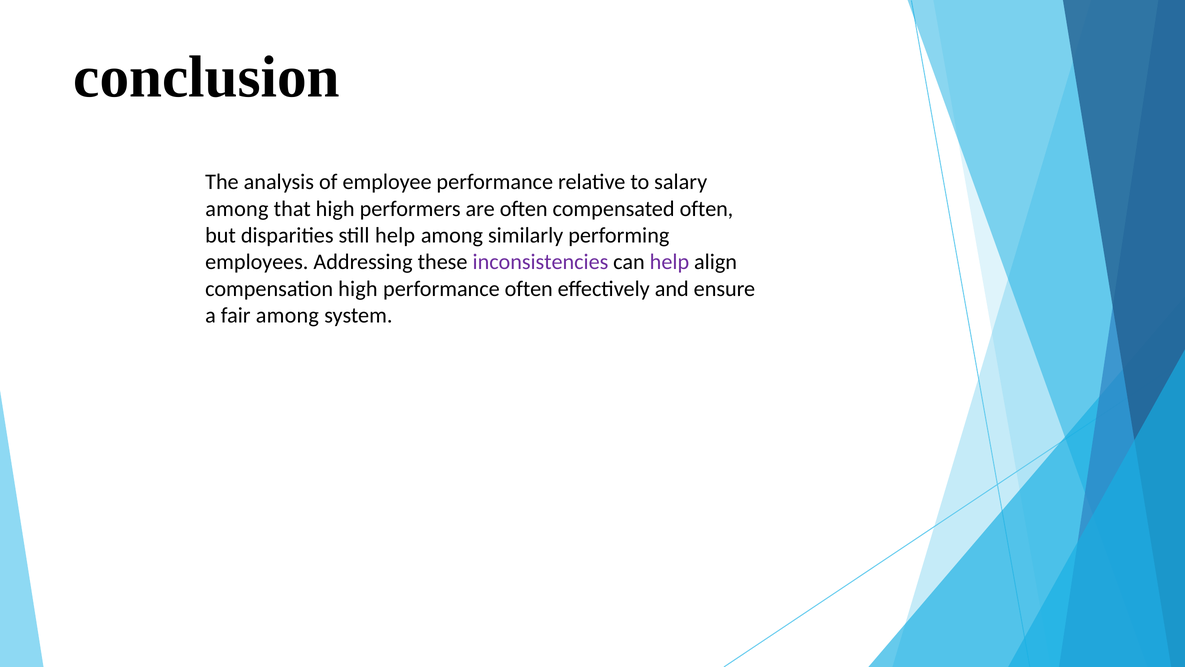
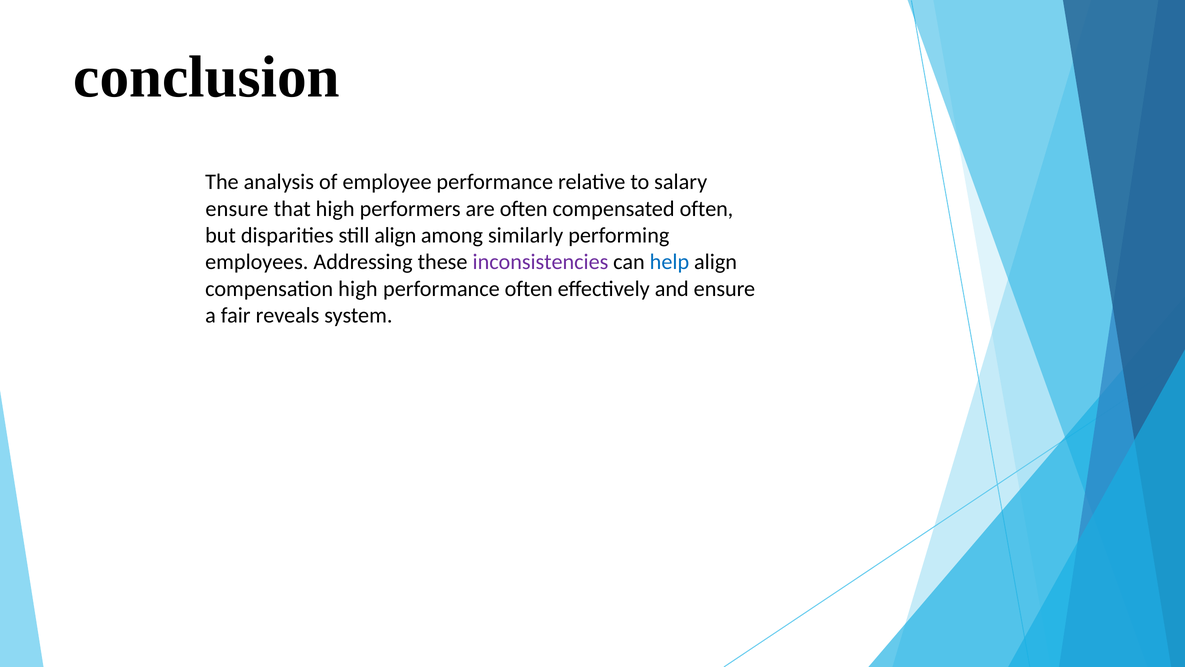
among: among -> ensure (237, 209)
still help: help -> align (395, 235)
help colour: purple -> blue (669, 262)
fair among: among -> reveals (288, 315)
